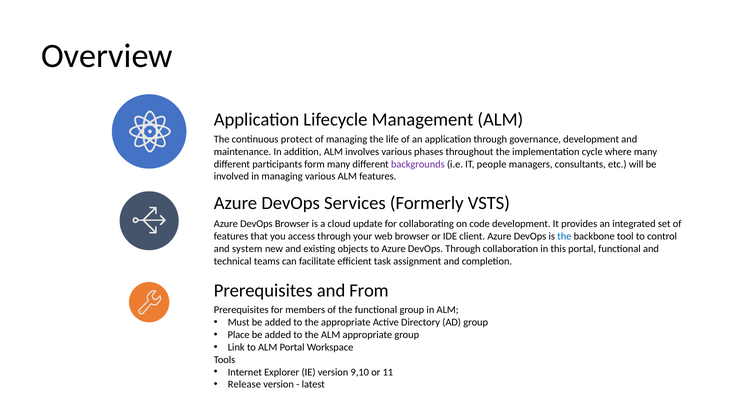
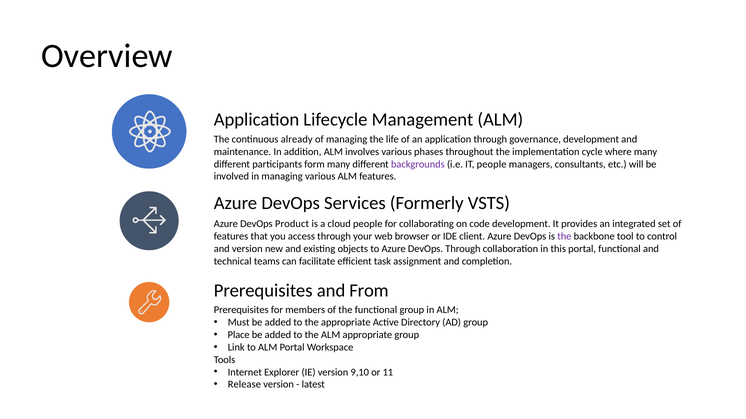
protect: protect -> already (297, 139)
DevOps Browser: Browser -> Product (292, 224)
cloud update: update -> people (368, 224)
the colour: blue -> purple (564, 237)
and system: system -> version (247, 249)
